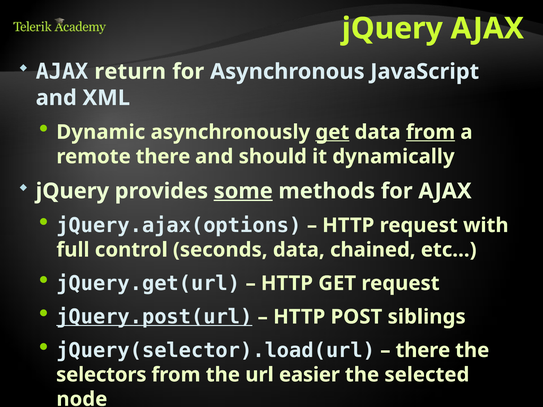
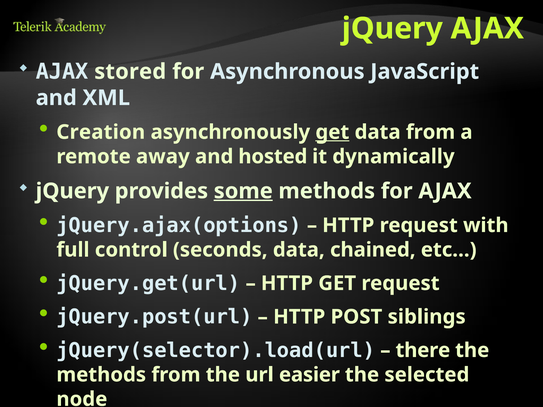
return: return -> stored (130, 72)
Dynamic: Dynamic -> Creation (101, 132)
from underline: present -> none (431, 132)
remote there: there -> away (163, 157)
should: should -> hosted (273, 157)
jQuery.post(url underline: present -> none (154, 317)
selectors: selectors -> methods (101, 375)
